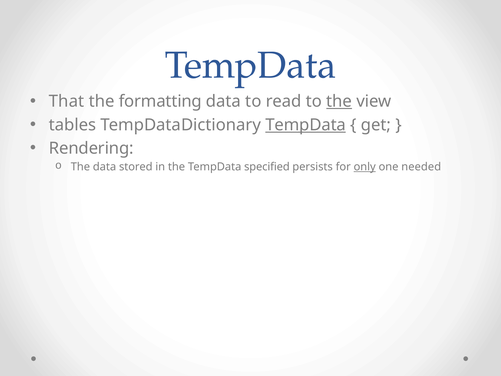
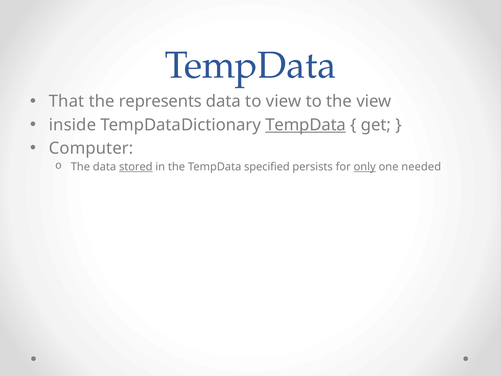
formatting: formatting -> represents (160, 101)
to read: read -> view (284, 101)
the underline: present -> none (339, 101)
tables: tables -> inside (72, 125)
Rendering: Rendering -> Computer (91, 148)
stored underline: none -> present (136, 167)
